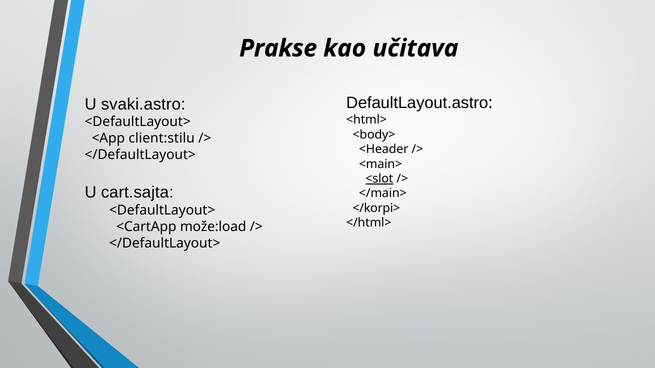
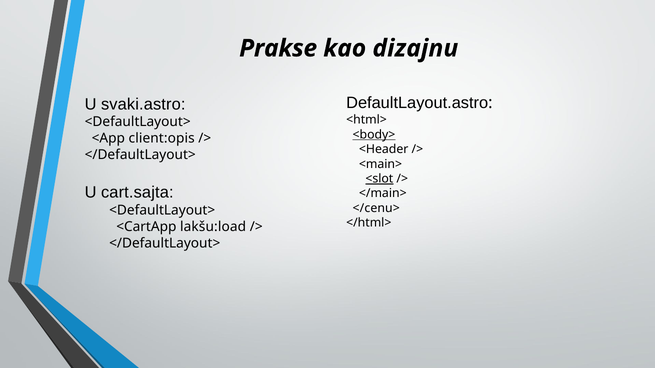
učitava: učitava -> dizajnu (415, 48)
<body> underline: none -> present (374, 135)
client:stilu: client:stilu -> client:opis (162, 138)
</korpi>: </korpi> -> </cenu> (376, 208)
može:load: može:load -> lakšu:load (213, 227)
